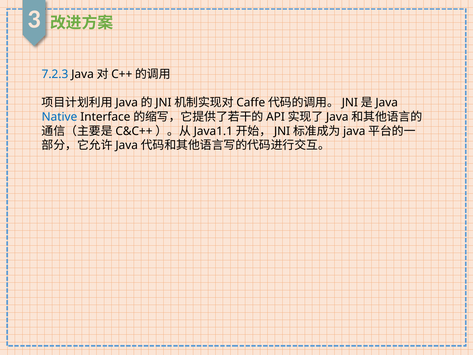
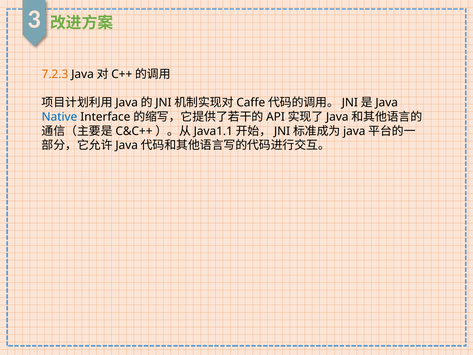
7.2.3 colour: blue -> orange (55, 74)
